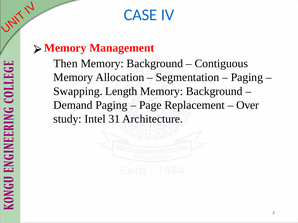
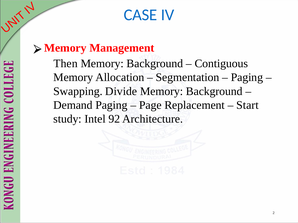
Length: Length -> Divide (121, 91)
Over: Over -> Start (248, 105)
31: 31 -> 92 (114, 119)
